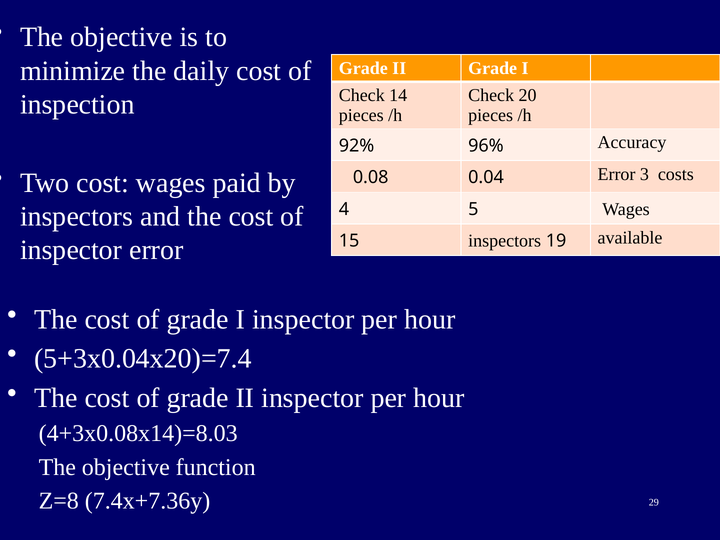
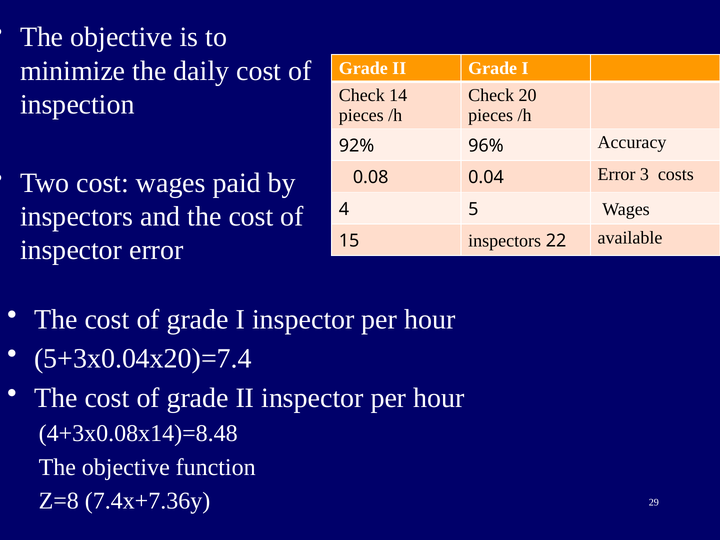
19: 19 -> 22 (556, 241)
4+3x0.08x14)=8.03: 4+3x0.08x14)=8.03 -> 4+3x0.08x14)=8.48 (138, 434)
